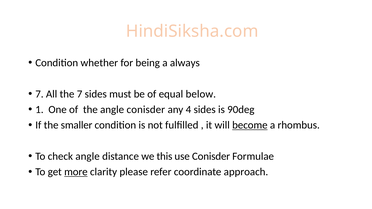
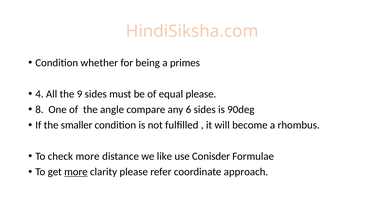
always: always -> primes (185, 63)
7: 7 -> 4 (39, 94)
the 7: 7 -> 9 (80, 94)
equal below: below -> please (201, 94)
1: 1 -> 8 (39, 110)
angle conisder: conisder -> compare (146, 110)
4: 4 -> 6 (188, 110)
become underline: present -> none (250, 125)
check angle: angle -> more (88, 156)
this: this -> like (164, 156)
